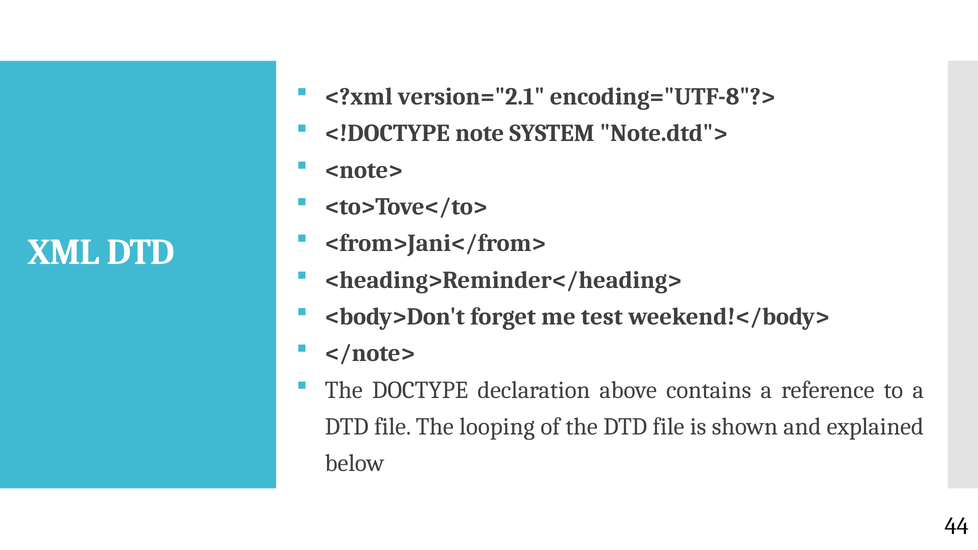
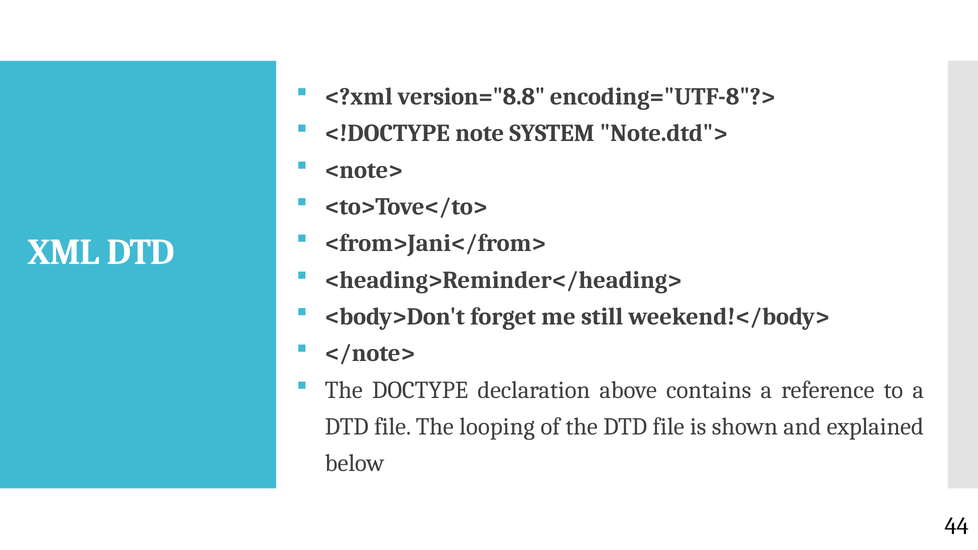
version="2.1: version="2.1 -> version="8.8 (471, 97)
test: test -> still (602, 317)
